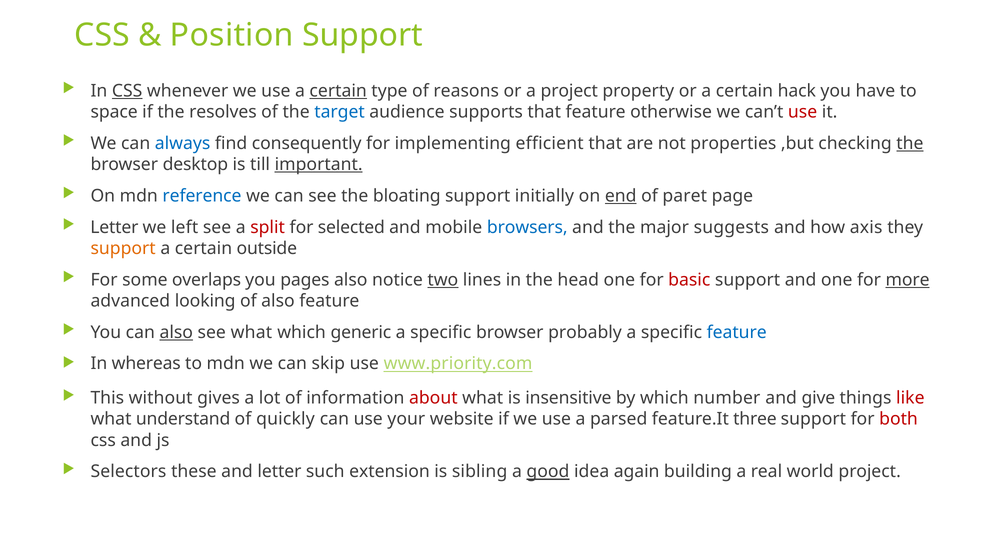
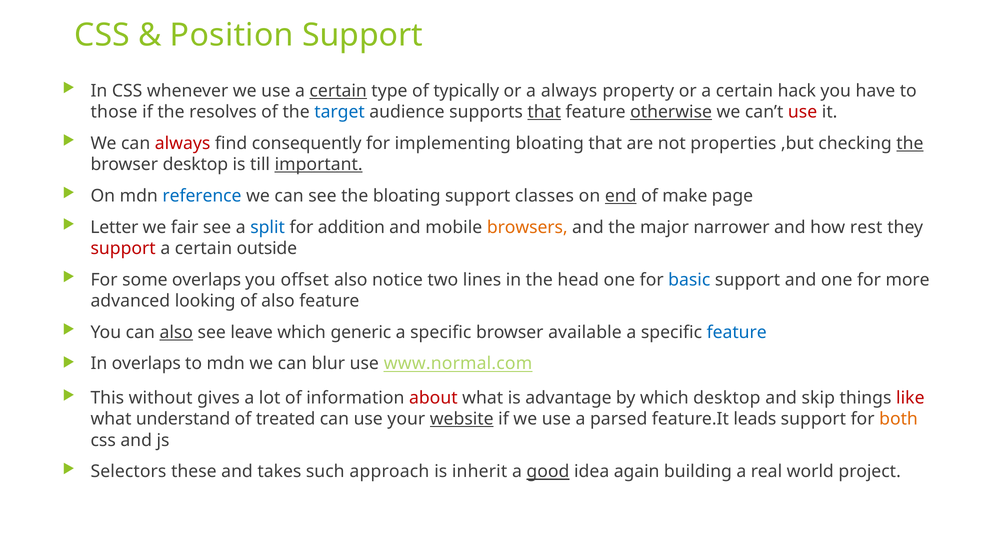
CSS underline: present -> none (127, 91)
reasons: reasons -> typically (466, 91)
a project: project -> always (569, 91)
space: space -> those (114, 112)
that underline: none -> present (544, 112)
otherwise underline: none -> present (671, 112)
always colour: blue -> red (183, 143)
implementing efficient: efficient -> bloating (550, 143)
initially: initially -> classes (544, 196)
paret: paret -> make (685, 196)
left: left -> fair (185, 227)
split colour: red -> blue (268, 227)
selected: selected -> addition (351, 227)
browsers colour: blue -> orange (527, 227)
suggests: suggests -> narrower (731, 227)
axis: axis -> rest (866, 227)
support colour: orange -> red (123, 249)
pages: pages -> offset (305, 280)
two underline: present -> none (443, 280)
basic colour: red -> blue (689, 280)
more underline: present -> none (908, 280)
see what: what -> leave (252, 333)
probably: probably -> available (585, 333)
In whereas: whereas -> overlaps (146, 364)
skip: skip -> blur (328, 364)
www.priority.com: www.priority.com -> www.normal.com (458, 364)
insensitive: insensitive -> advantage (568, 398)
which number: number -> desktop (727, 398)
give: give -> skip (818, 398)
quickly: quickly -> treated (286, 420)
website underline: none -> present (462, 420)
three: three -> leads (755, 420)
both colour: red -> orange (899, 420)
and letter: letter -> takes (279, 472)
extension: extension -> approach (389, 472)
sibling: sibling -> inherit (480, 472)
